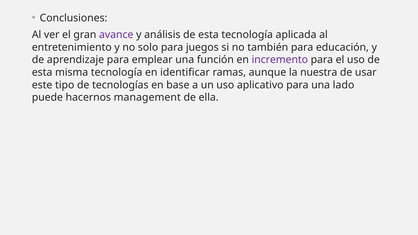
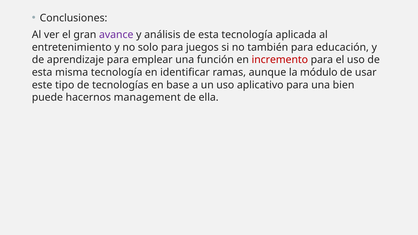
incremento colour: purple -> red (280, 60)
nuestra: nuestra -> módulo (319, 72)
lado: lado -> bien (344, 85)
